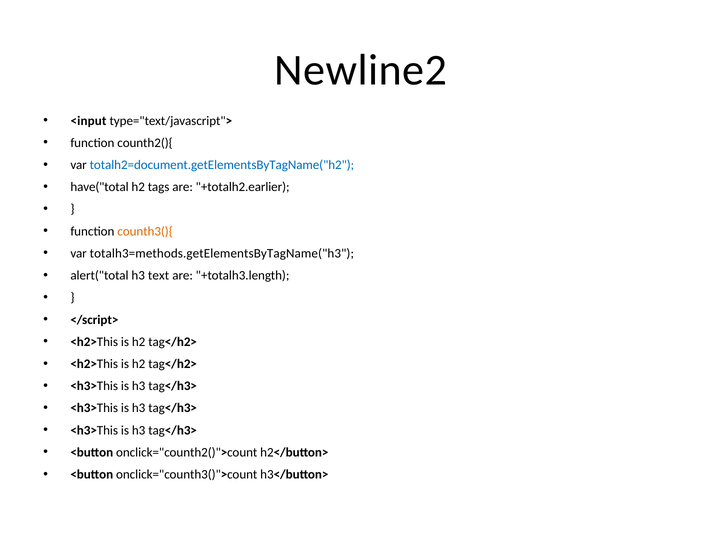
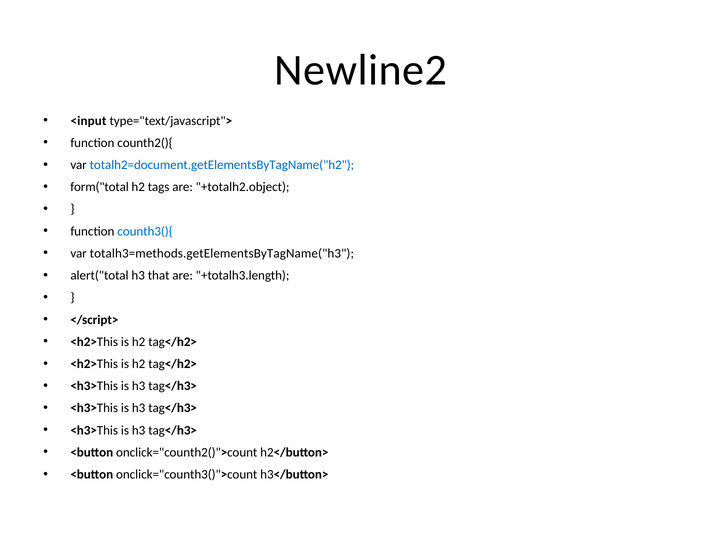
have("total: have("total -> form("total (100, 187)
+totalh2.earlier: +totalh2.earlier -> +totalh2.object (243, 187)
counth3(){ colour: orange -> blue (145, 231)
text: text -> that (159, 275)
